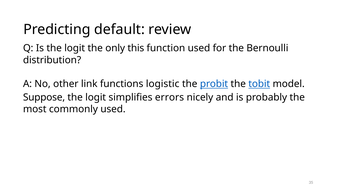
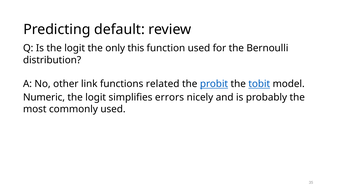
logistic: logistic -> related (163, 84)
Suppose: Suppose -> Numeric (44, 97)
